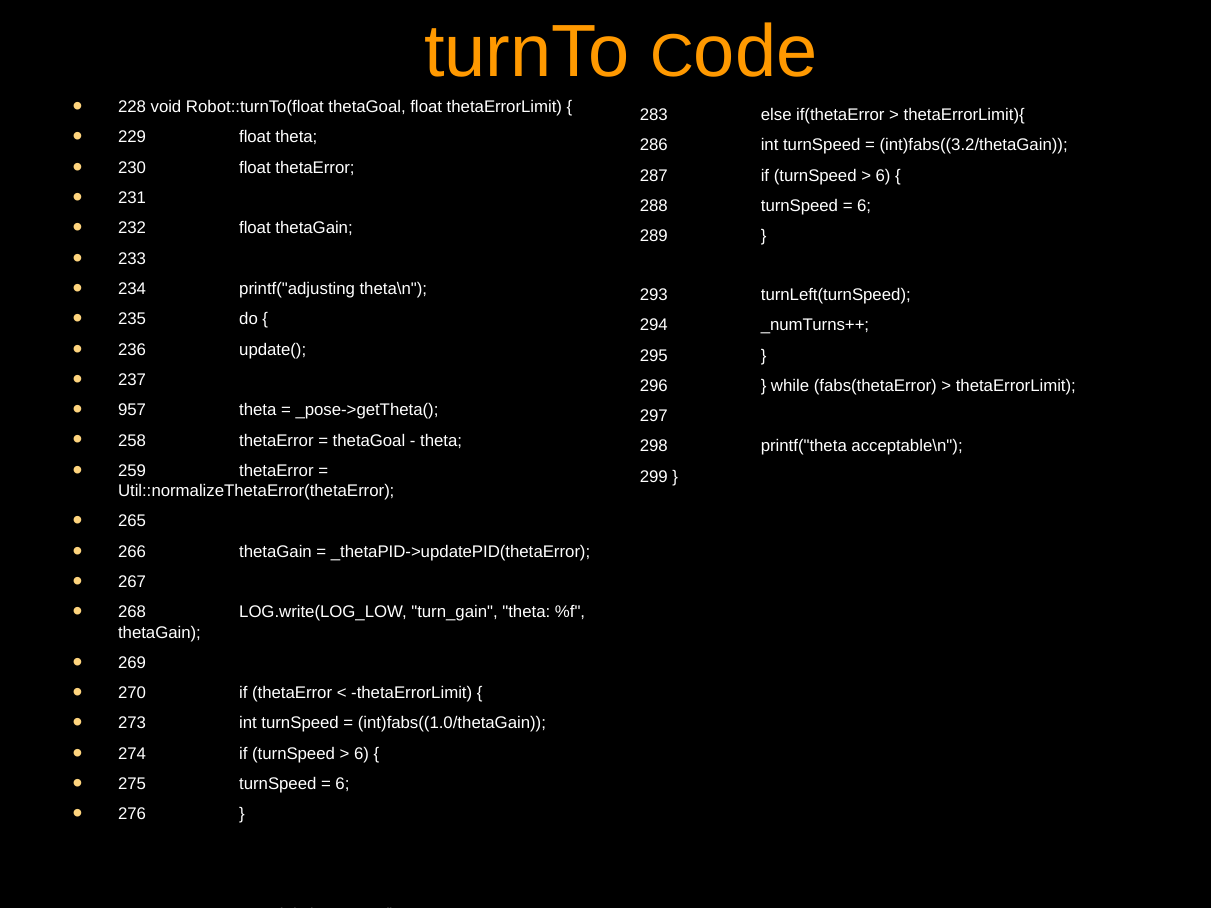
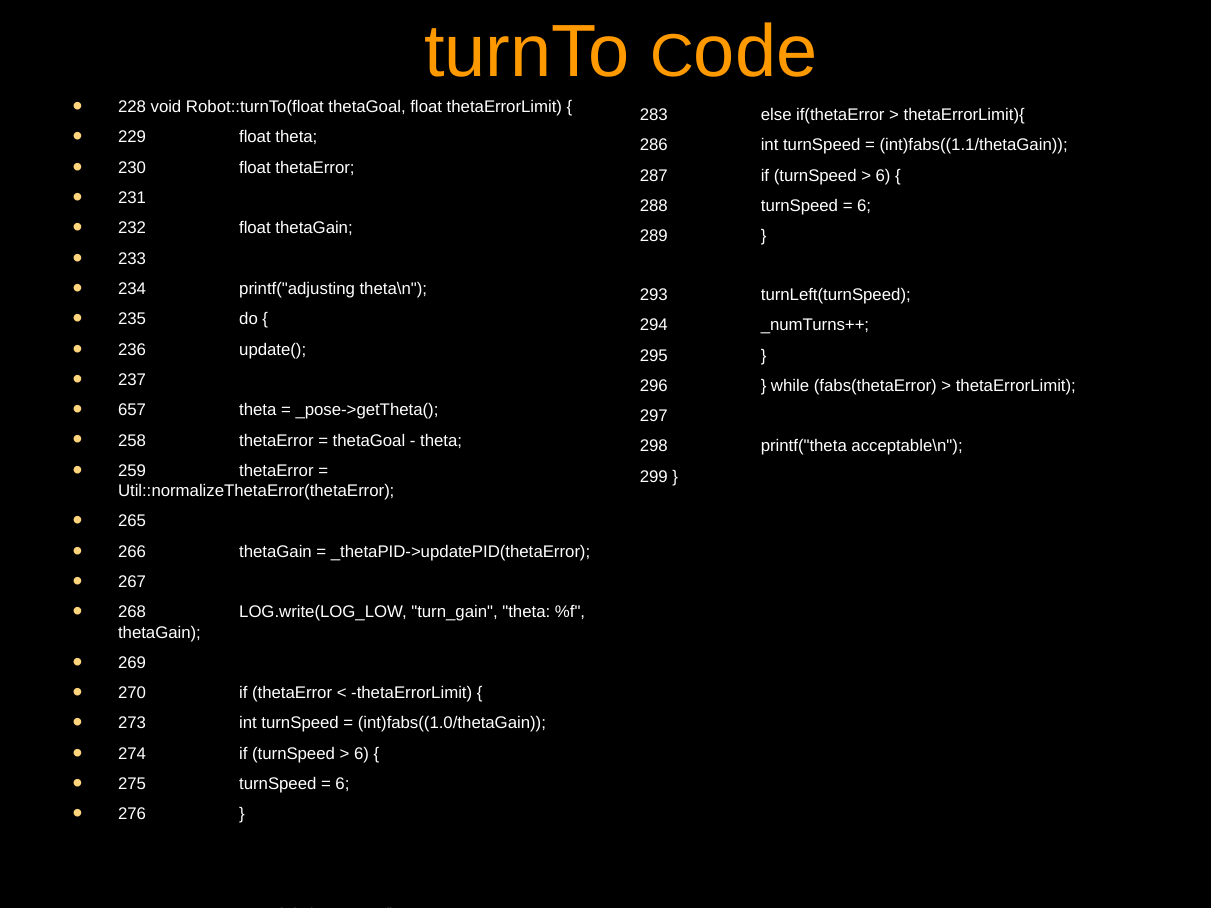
int)fabs((3.2/thetaGain: int)fabs((3.2/thetaGain -> int)fabs((1.1/thetaGain (974, 145)
957: 957 -> 657 (132, 410)
